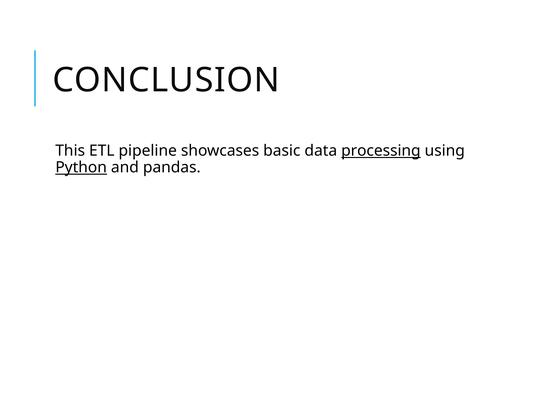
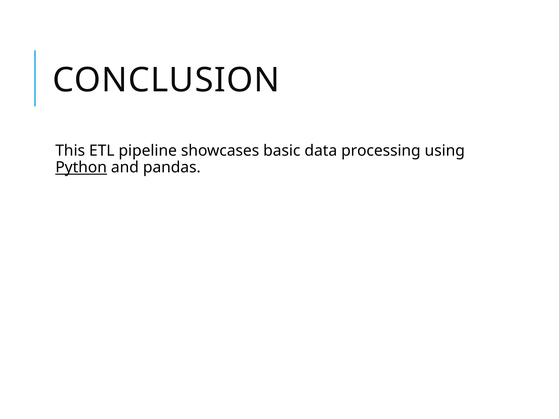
processing underline: present -> none (381, 151)
